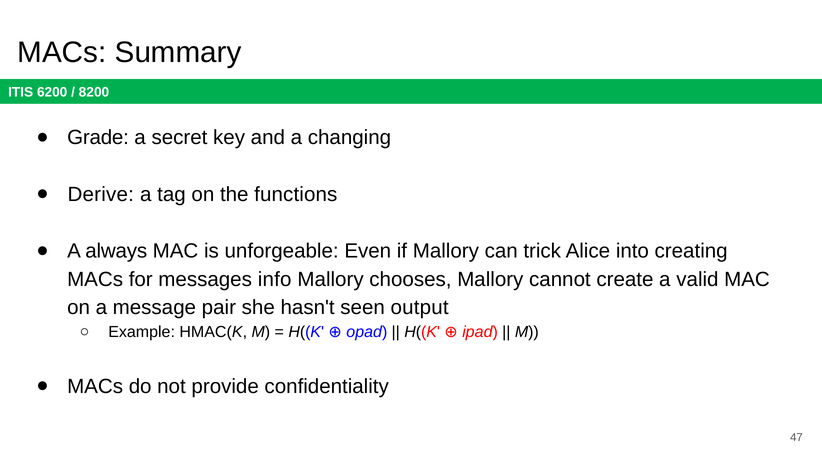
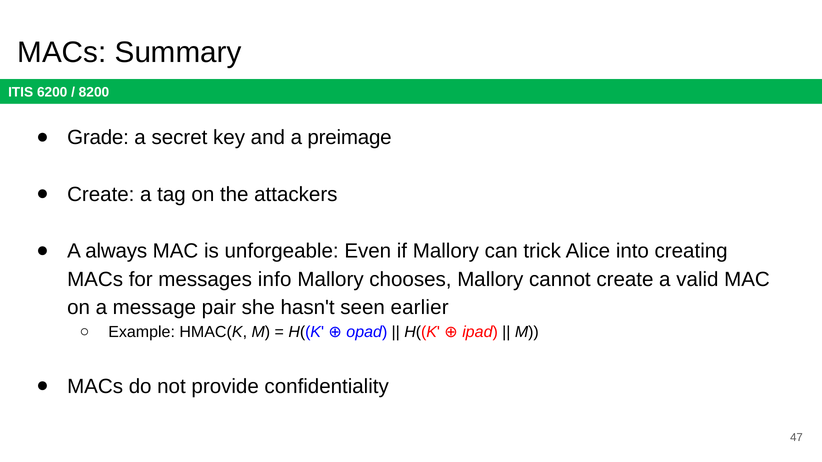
changing: changing -> preimage (350, 138)
Derive: Derive -> Create (101, 194)
functions: functions -> attackers (296, 194)
output: output -> earlier (420, 308)
